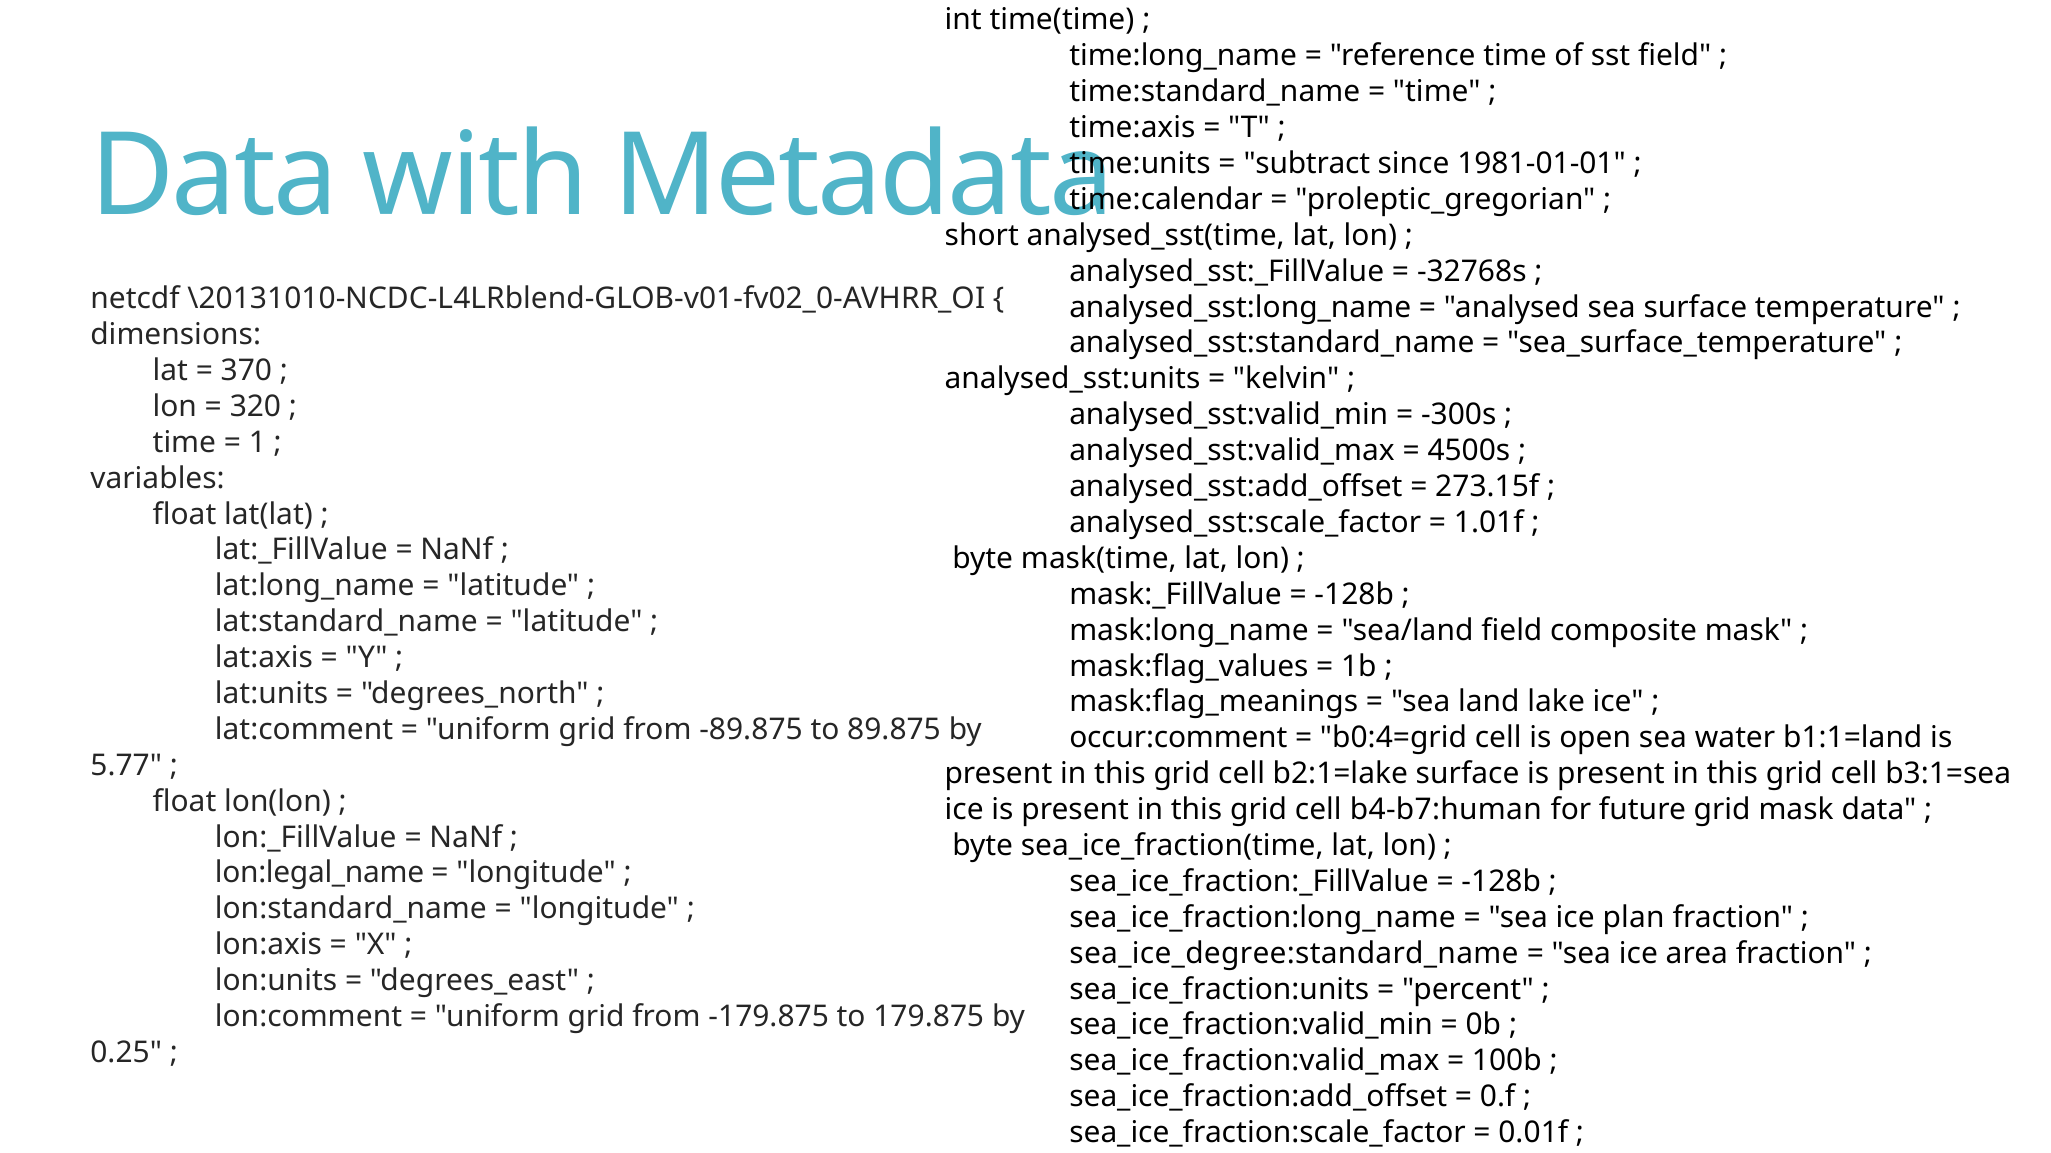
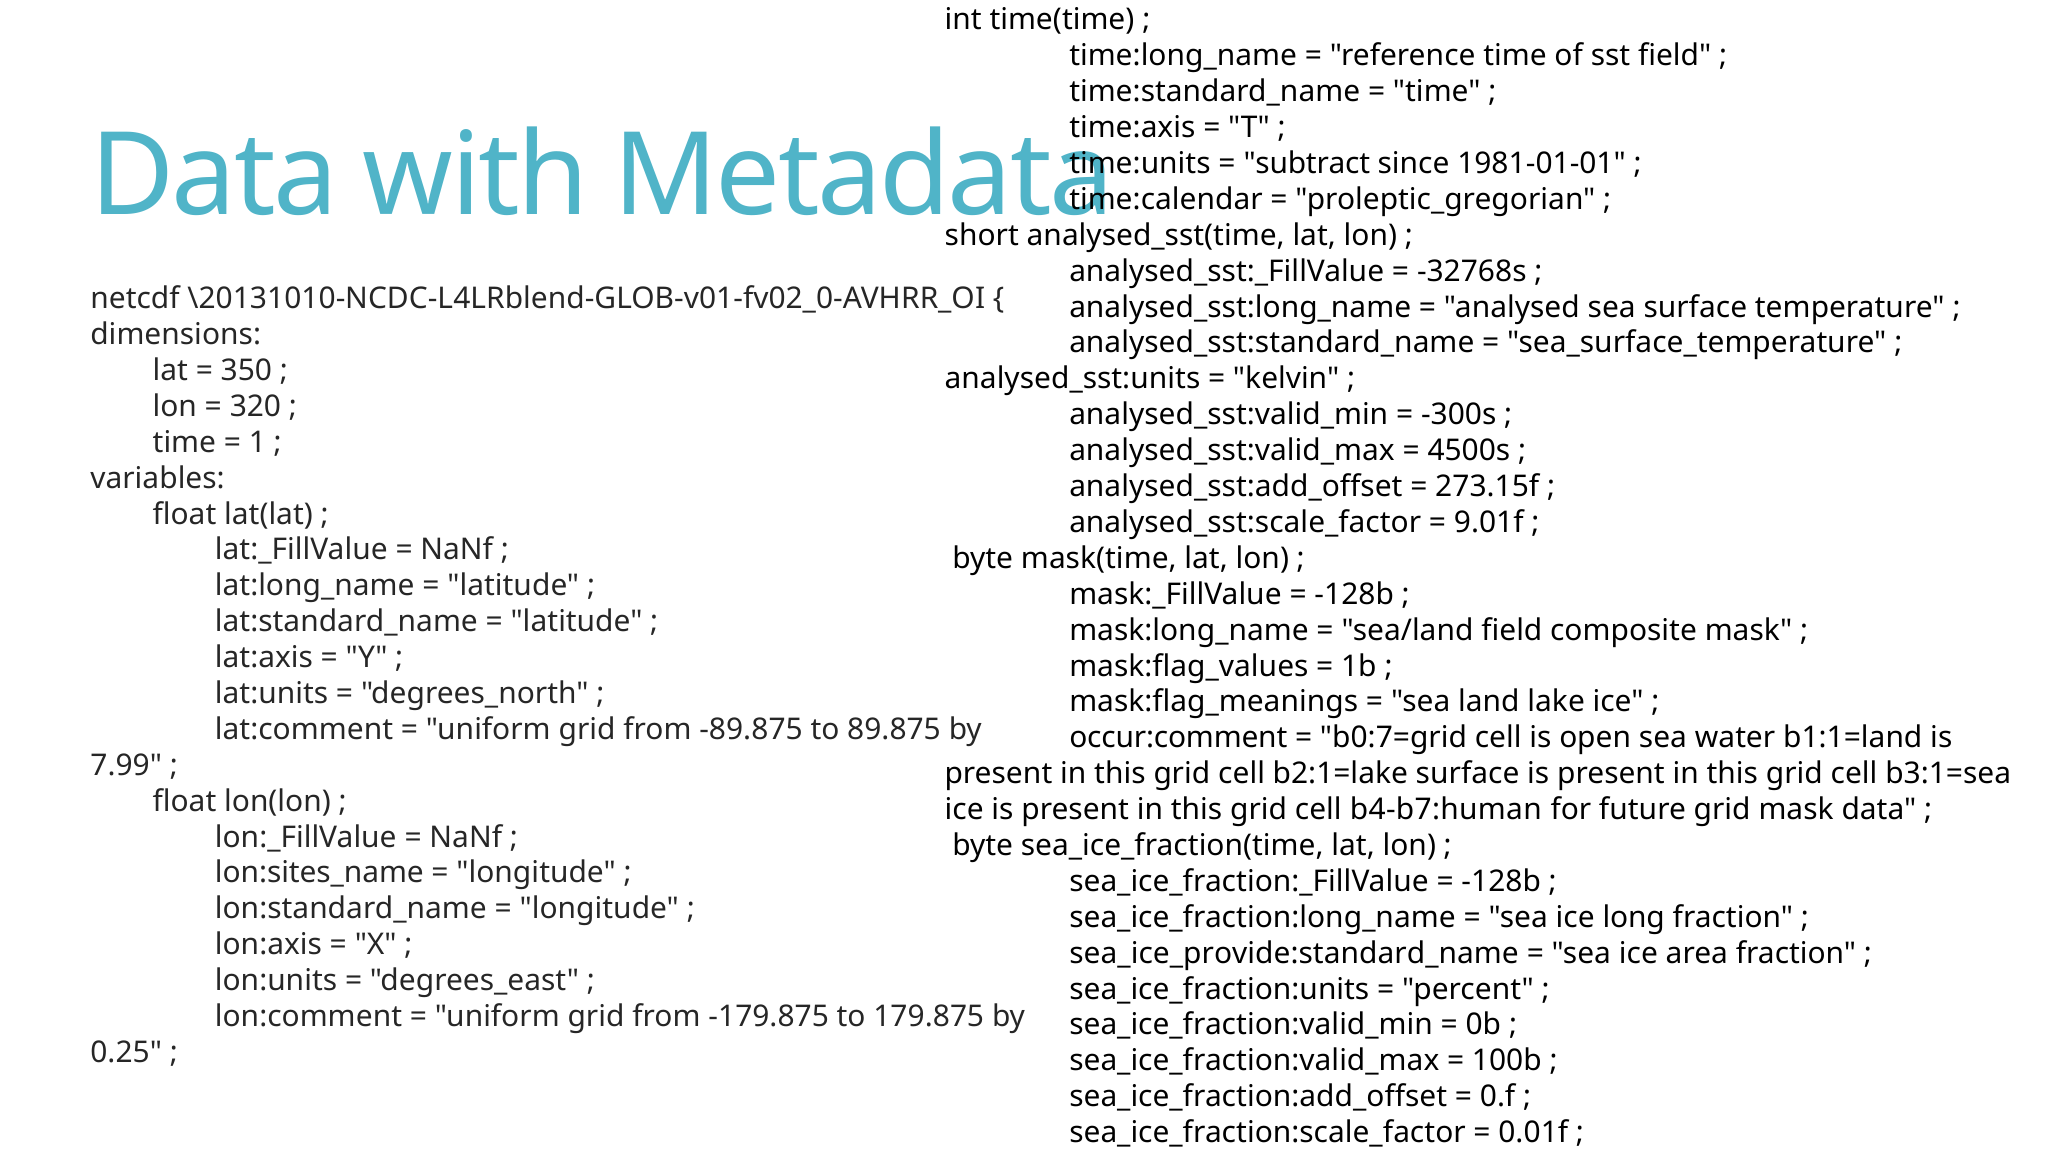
370: 370 -> 350 (246, 371)
1.01f: 1.01f -> 9.01f (1489, 523)
b0:4=grid: b0:4=grid -> b0:7=grid (1393, 738)
5.77: 5.77 -> 7.99 (126, 766)
lon:legal_name: lon:legal_name -> lon:sites_name (319, 874)
plan: plan -> long (1634, 918)
sea_ice_degree:standard_name: sea_ice_degree:standard_name -> sea_ice_provide:standard_name (1294, 954)
